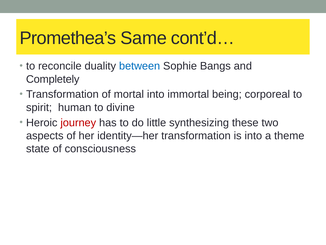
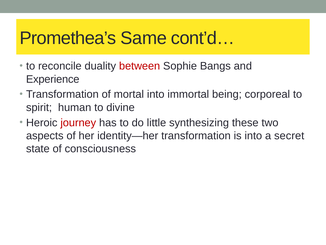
between colour: blue -> red (140, 66)
Completely: Completely -> Experience (53, 79)
theme: theme -> secret (289, 136)
